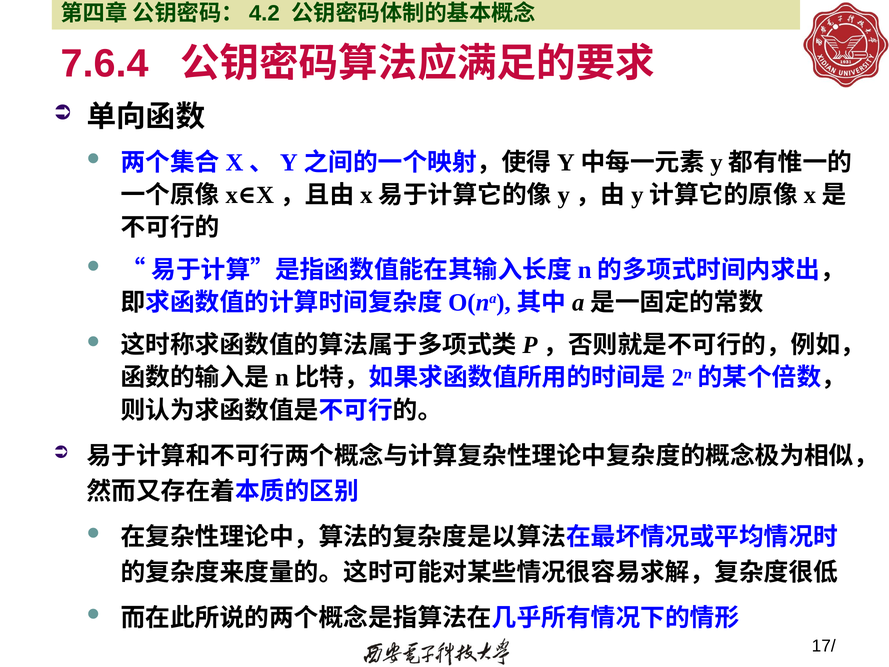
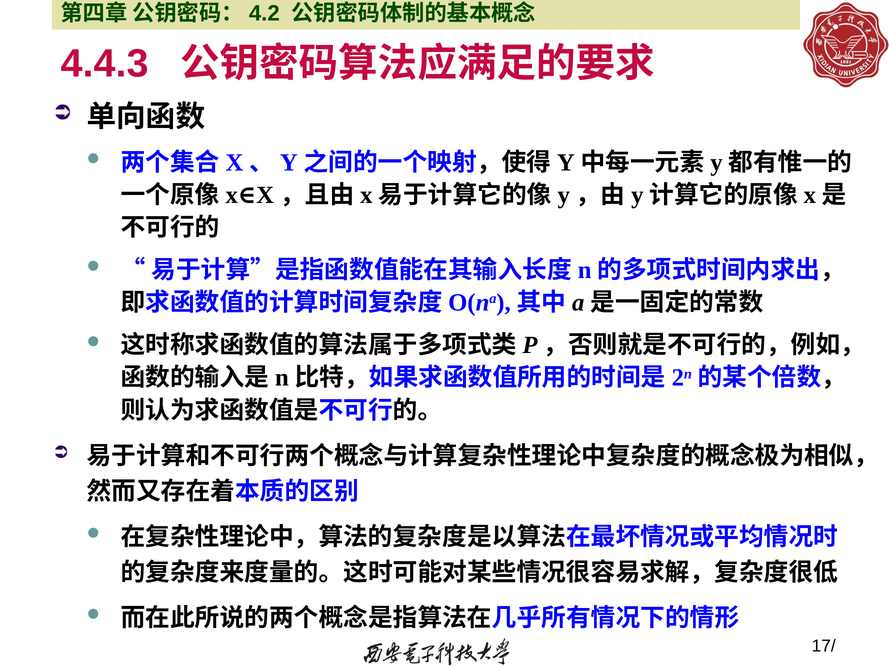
7.6.4: 7.6.4 -> 4.4.3 (105, 63)
